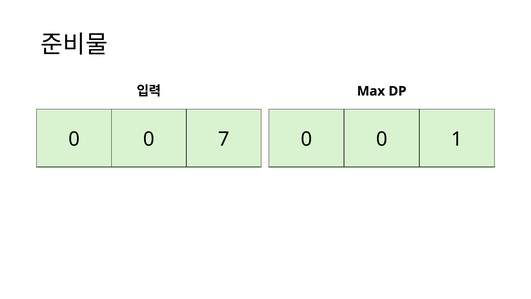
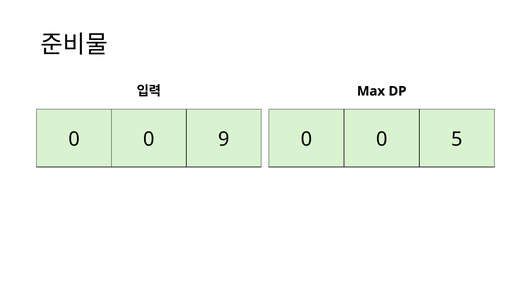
7: 7 -> 9 (224, 139)
1: 1 -> 5 (457, 139)
